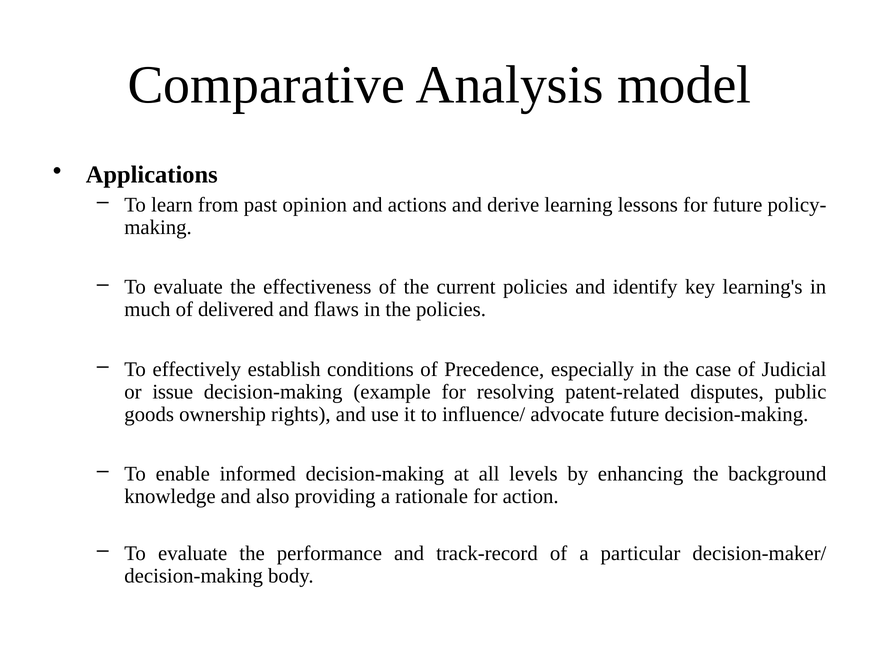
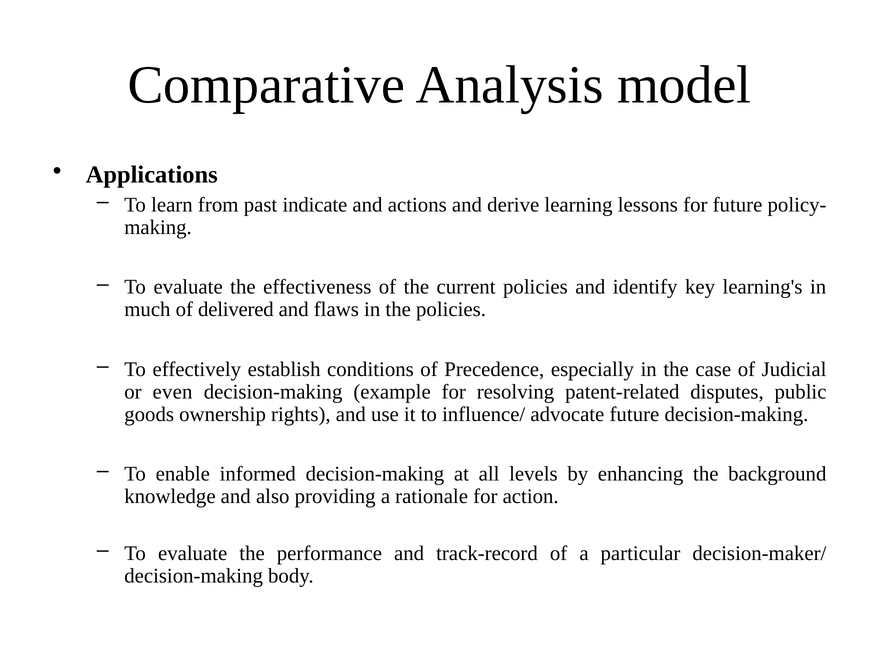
opinion: opinion -> indicate (315, 205)
issue: issue -> even (173, 392)
